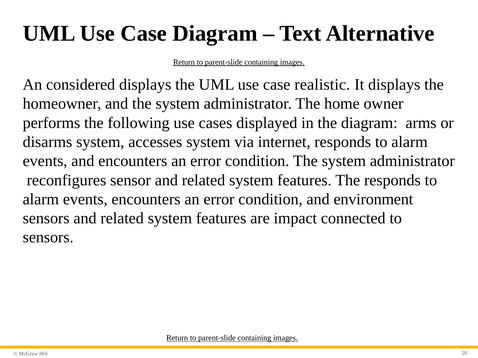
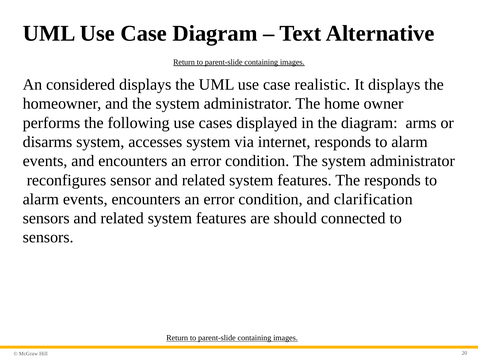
environment: environment -> clarification (373, 199)
impact: impact -> should (295, 219)
